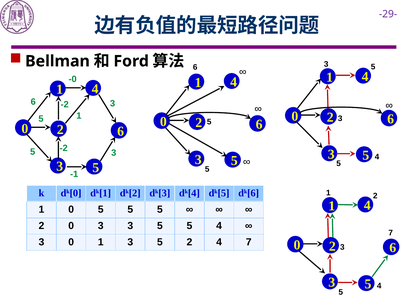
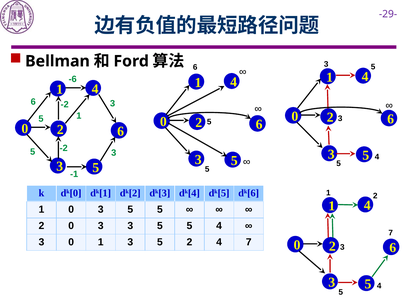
-0: -0 -> -6 (73, 79)
1 0 5: 5 -> 3 (101, 209)
